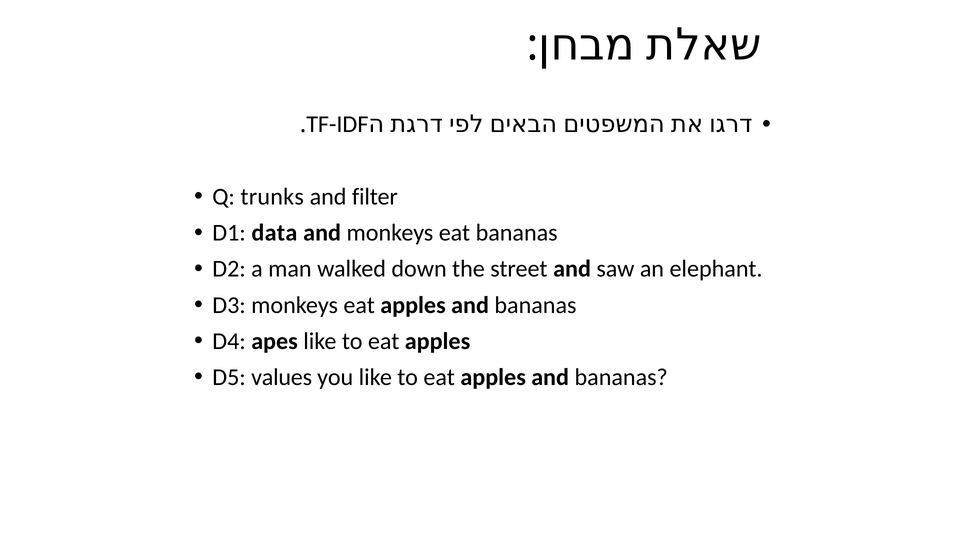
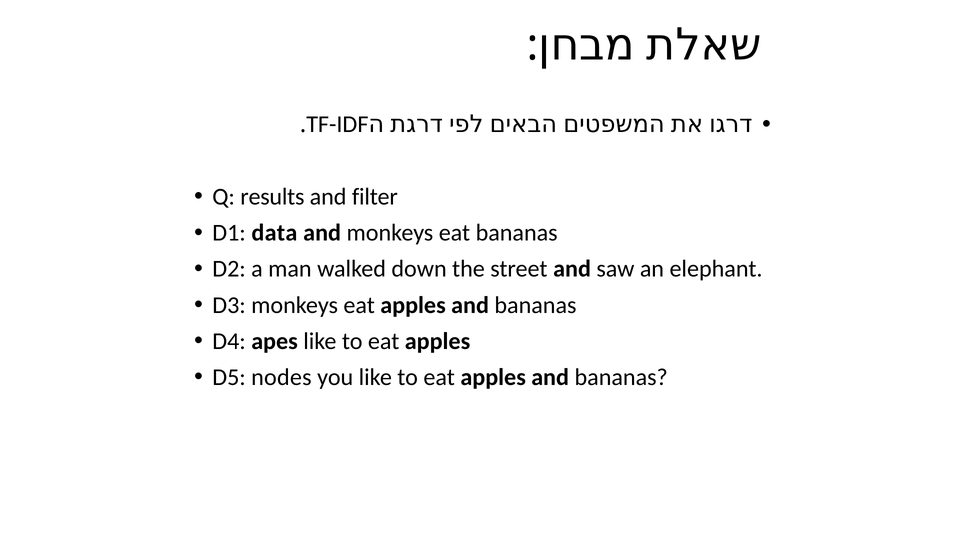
trunks: trunks -> results (272, 197)
values: values -> nodes (281, 377)
